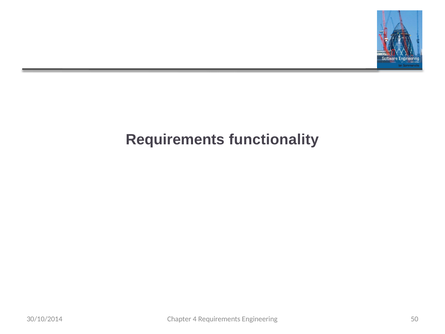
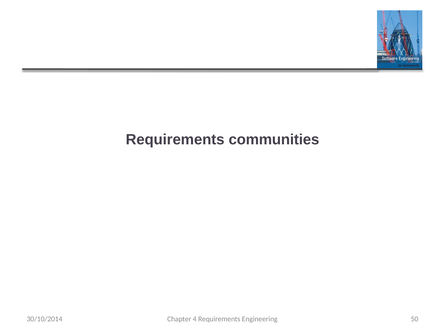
functionality: functionality -> communities (274, 140)
